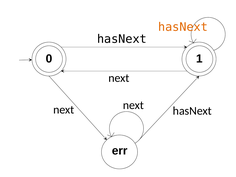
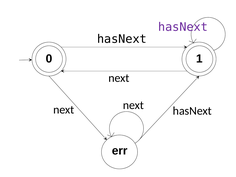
hasNext colour: orange -> purple (183, 27)
